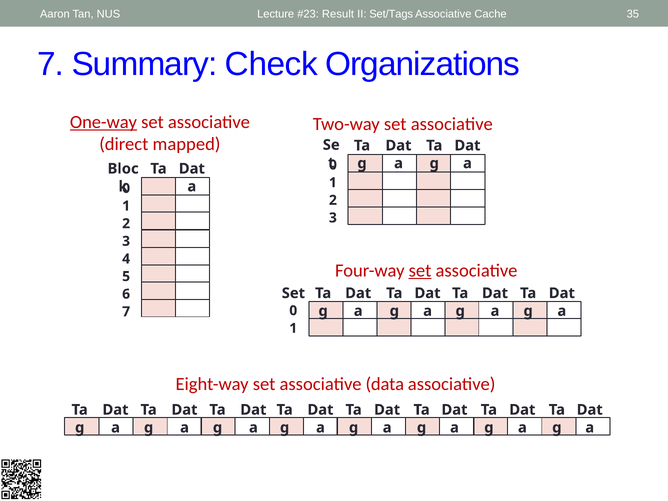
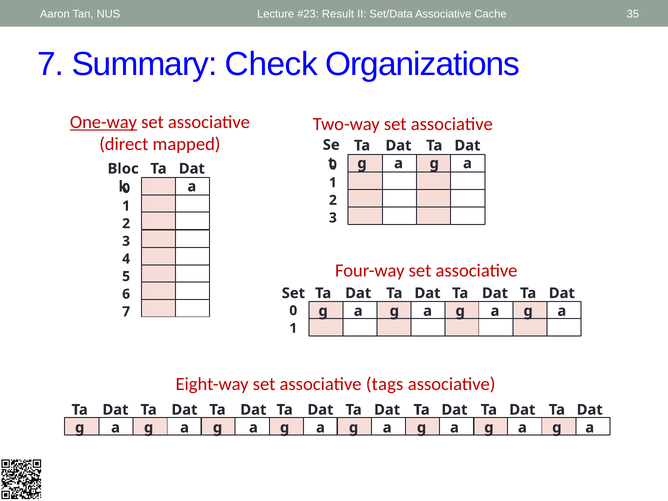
Set/Tags: Set/Tags -> Set/Data (391, 14)
set underline: present -> none (420, 270)
data: data -> tags (385, 384)
